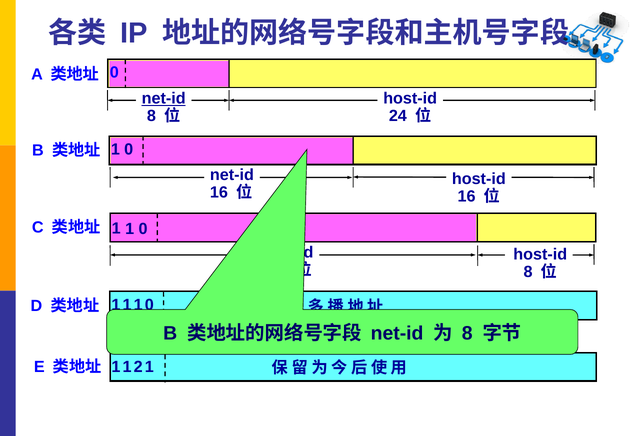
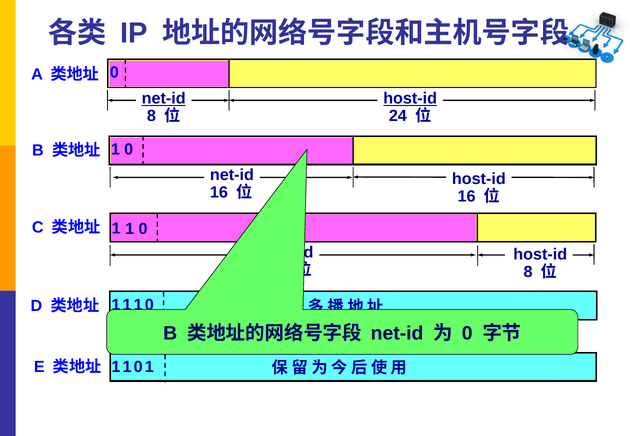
host-id underline: none -> present (410, 99)
8: 8 -> 0 (467, 333)
2: 2 -> 0 (138, 367)
